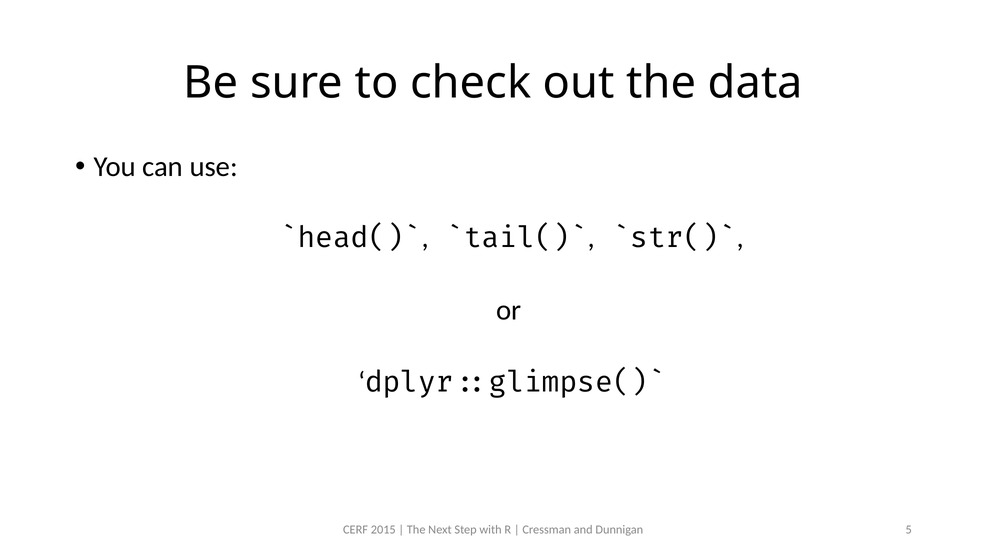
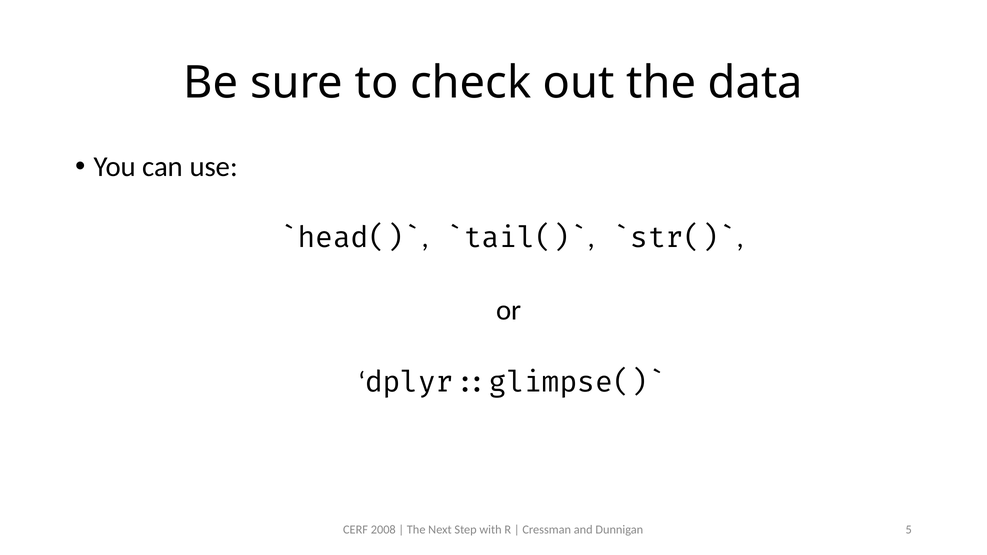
2015: 2015 -> 2008 (383, 530)
